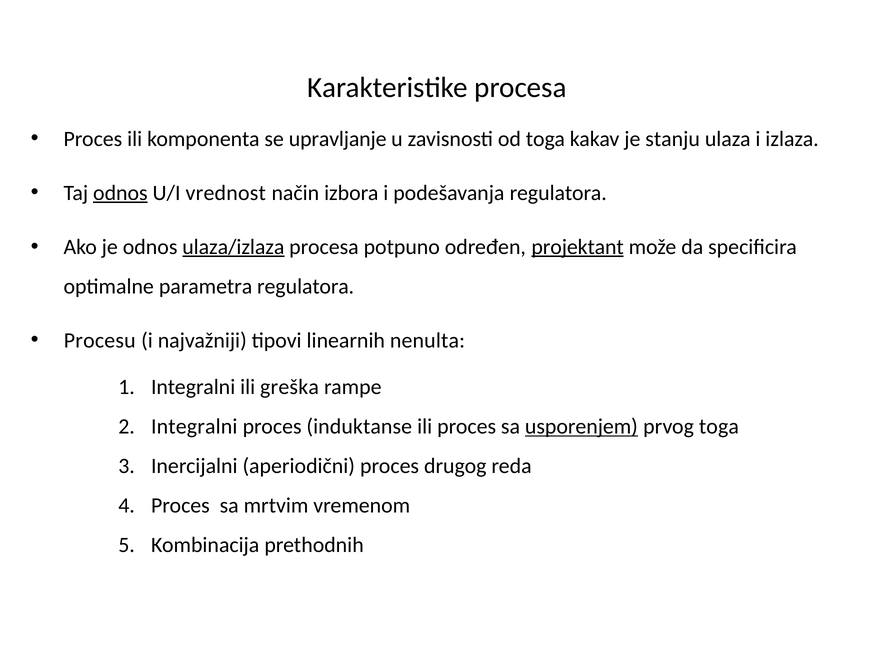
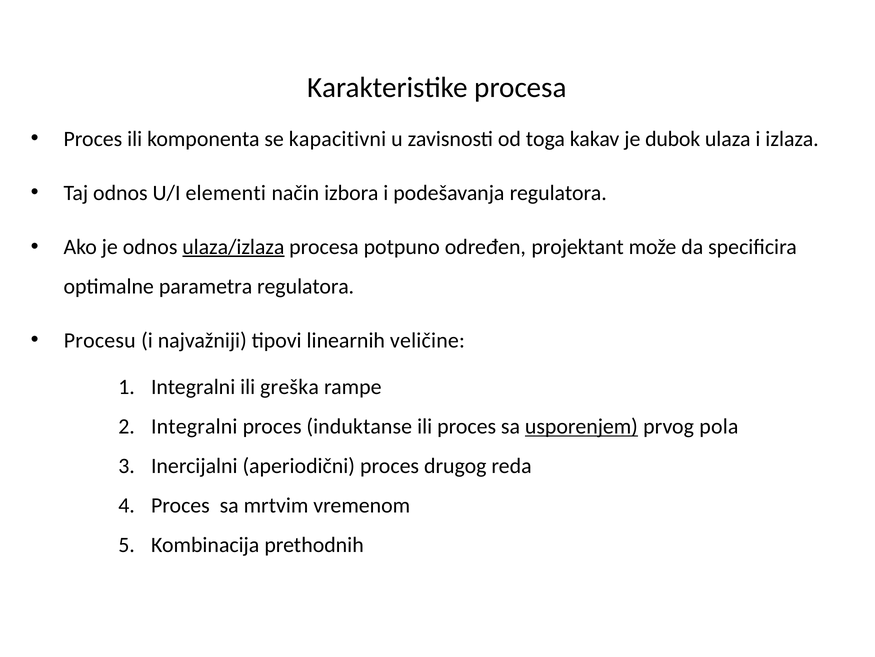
upravljanje: upravljanje -> kapacitivni (337, 139)
stanju: stanju -> dubok (673, 139)
odnos underline: present -> none (120, 193)
vrednost: vrednost -> elementi (226, 193)
projektant underline: present -> none (578, 247)
nenulta: nenulta -> veličine (427, 340)
prvog toga: toga -> pola (719, 426)
